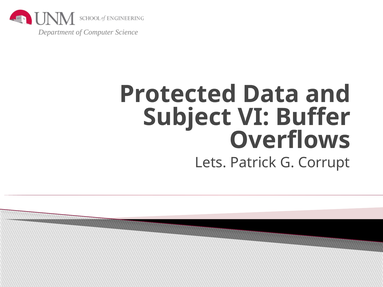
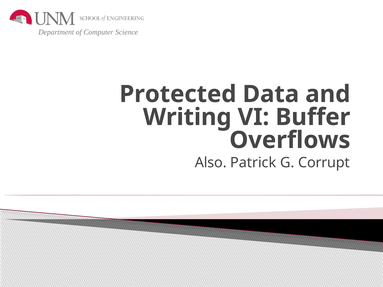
Subject: Subject -> Writing (187, 117)
Lets: Lets -> Also (211, 163)
